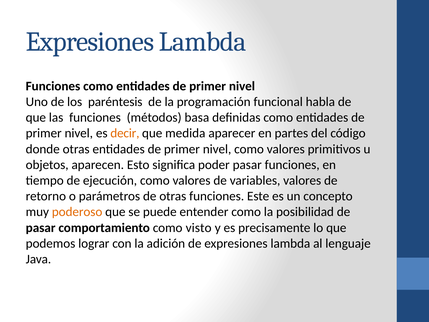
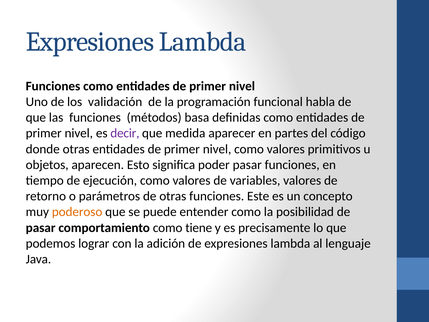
paréntesis: paréntesis -> validación (115, 102)
decir colour: orange -> purple (125, 133)
visto: visto -> tiene (199, 228)
